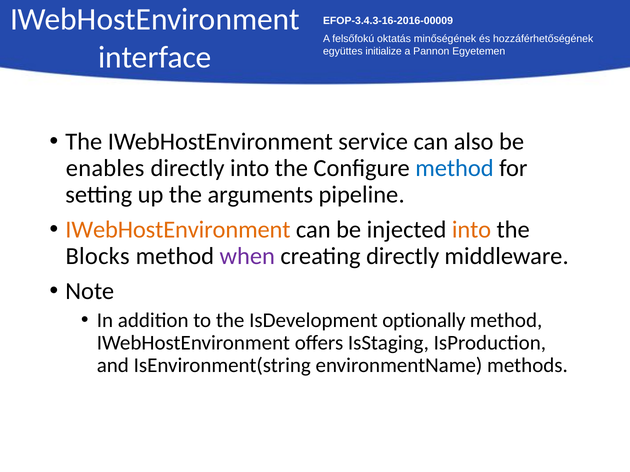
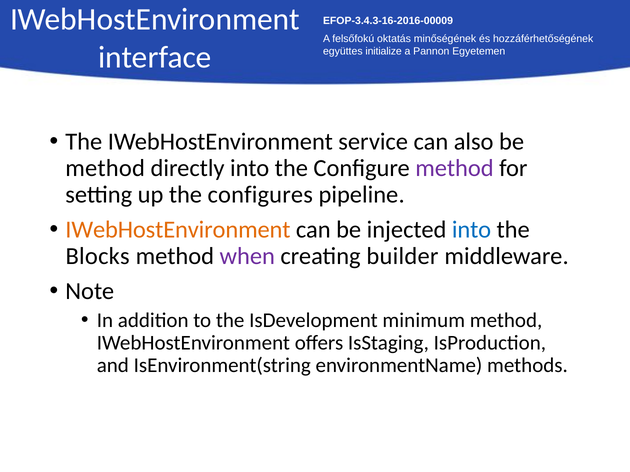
enables: enables -> method (105, 168)
method colour: blue -> purple (454, 168)
arguments: arguments -> configures (260, 195)
into colour: orange -> blue (472, 230)
creating directly: directly -> builder (402, 256)
optionally: optionally -> minimum (424, 321)
